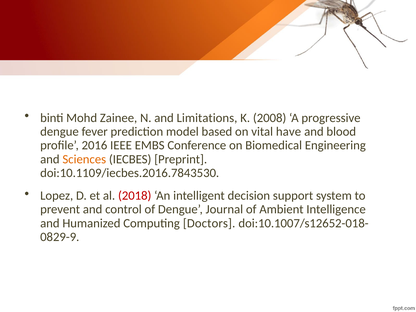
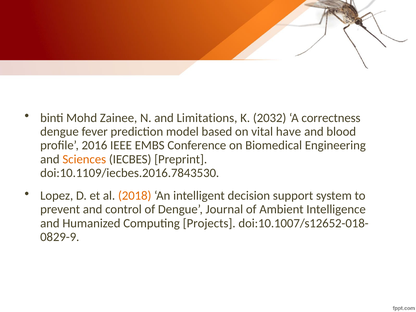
2008: 2008 -> 2032 (270, 118)
progressive: progressive -> correctness (331, 118)
2018 colour: red -> orange (135, 196)
Doctors: Doctors -> Projects (209, 223)
